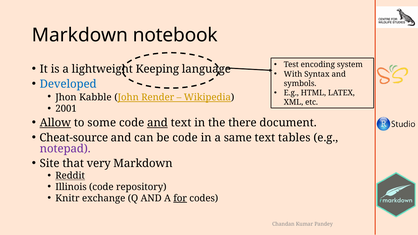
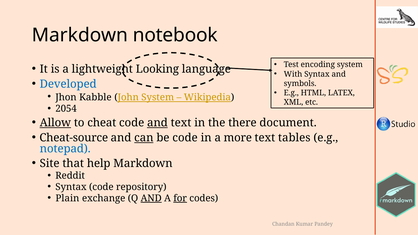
Keeping: Keeping -> Looking (157, 69)
John Render: Render -> System (158, 97)
2001: 2001 -> 2054 (66, 109)
some: some -> cheat (102, 123)
can underline: none -> present (144, 138)
same: same -> more (238, 138)
notepad colour: purple -> blue (65, 149)
very: very -> help (99, 164)
Reddit underline: present -> none (70, 176)
Illinois: Illinois -> Syntax (71, 187)
Knitr: Knitr -> Plain (67, 198)
AND underline: none -> present (151, 198)
